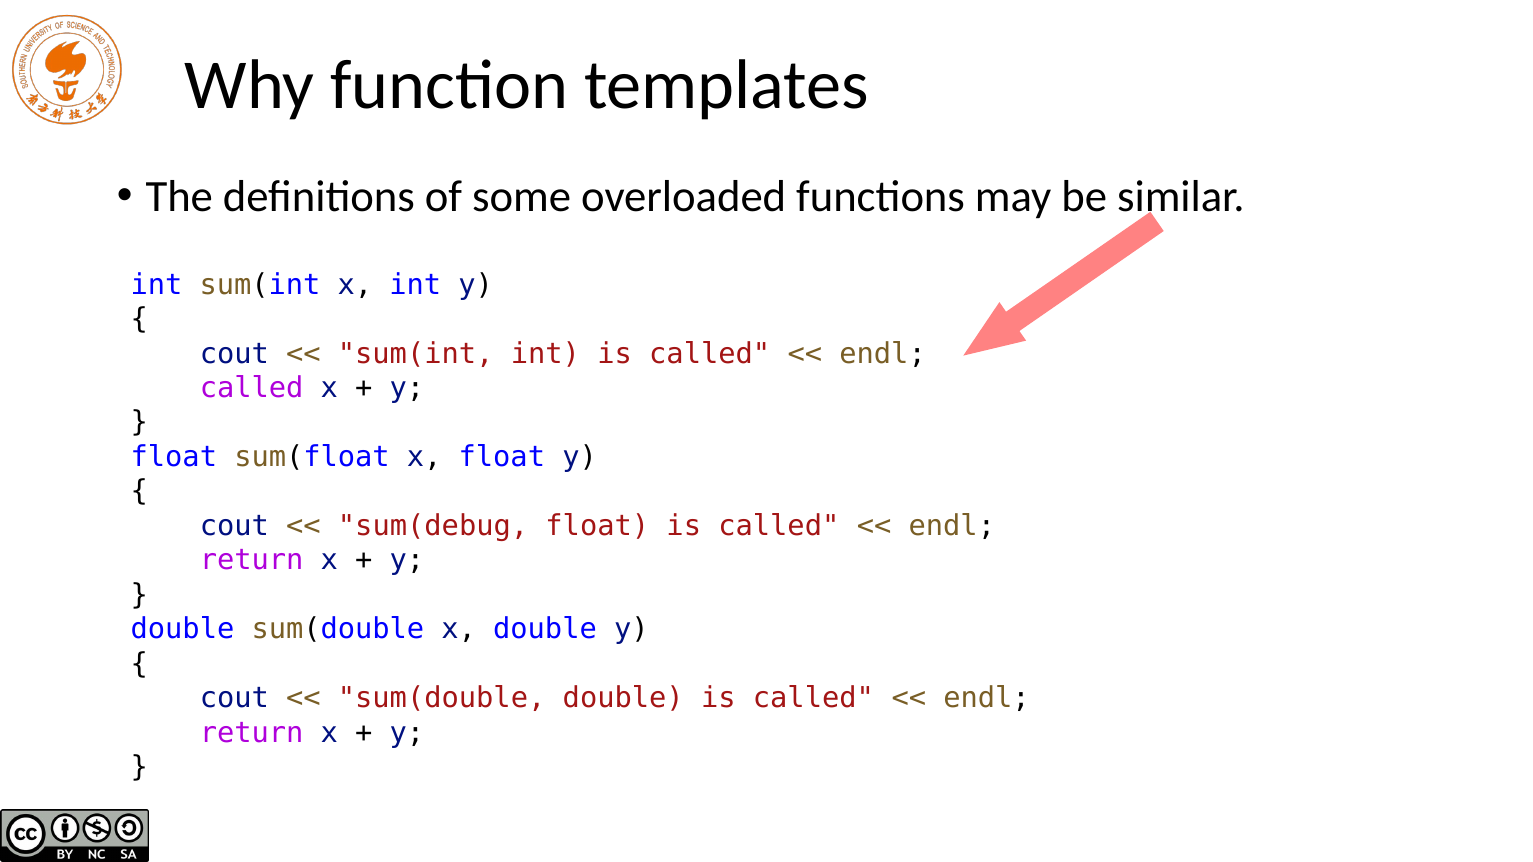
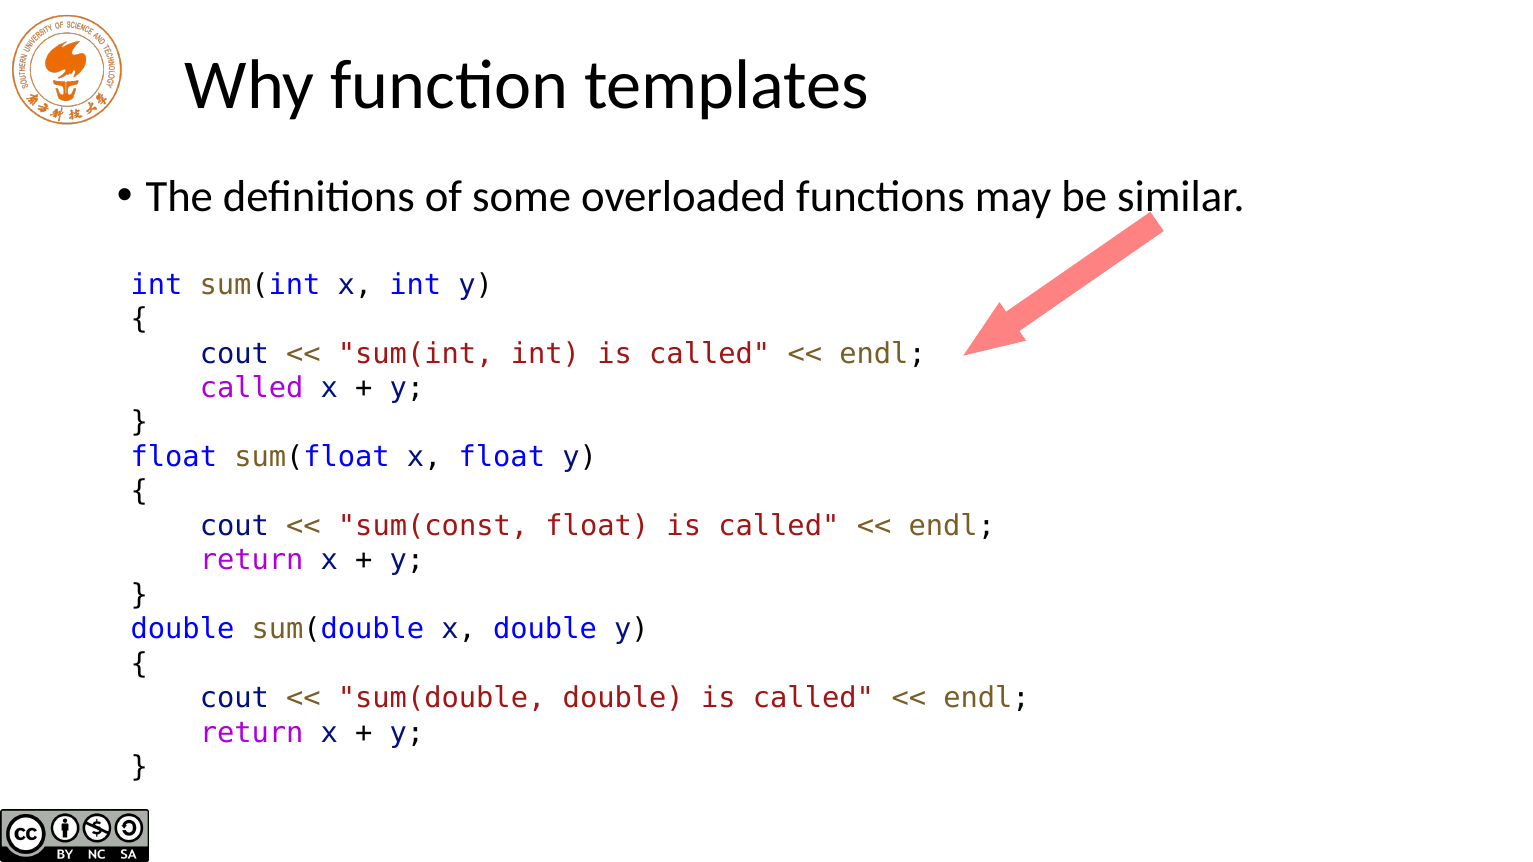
sum(debug: sum(debug -> sum(const (433, 526)
